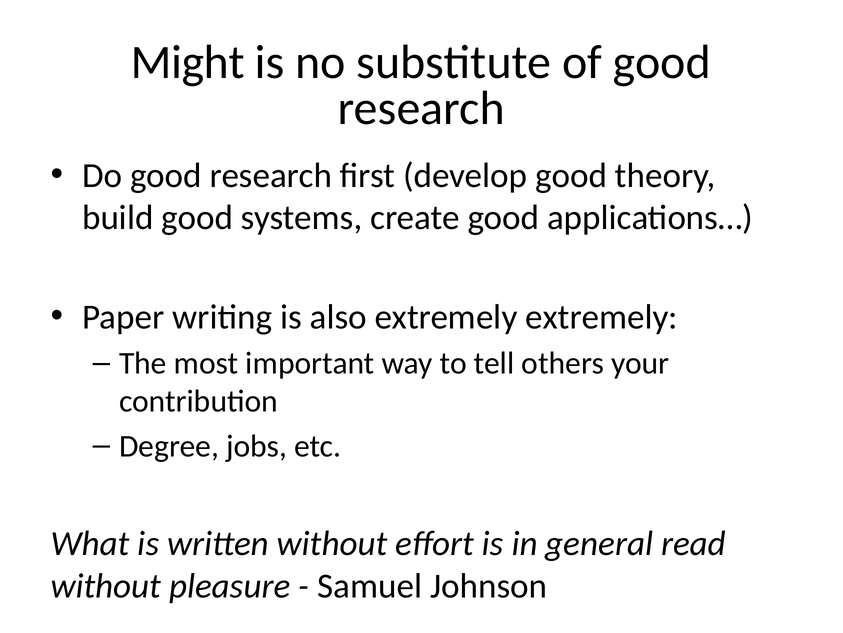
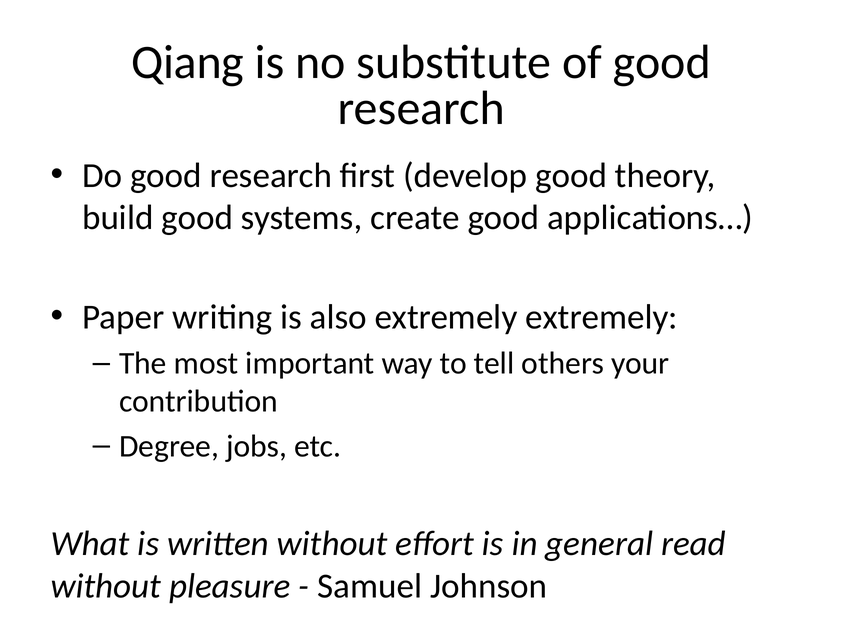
Might: Might -> Qiang (188, 62)
